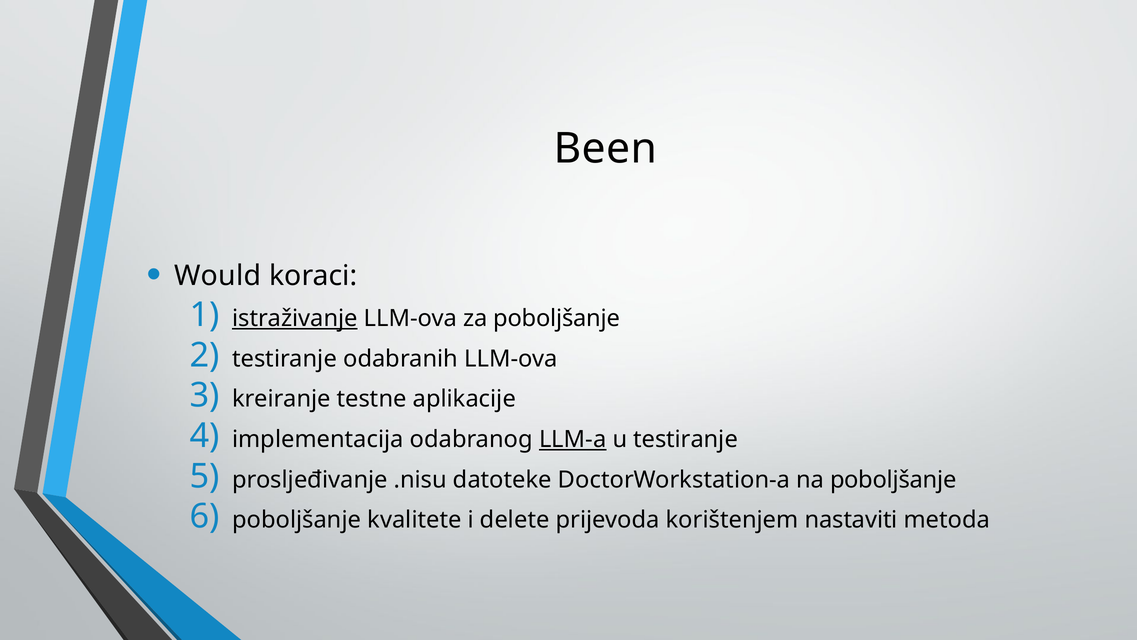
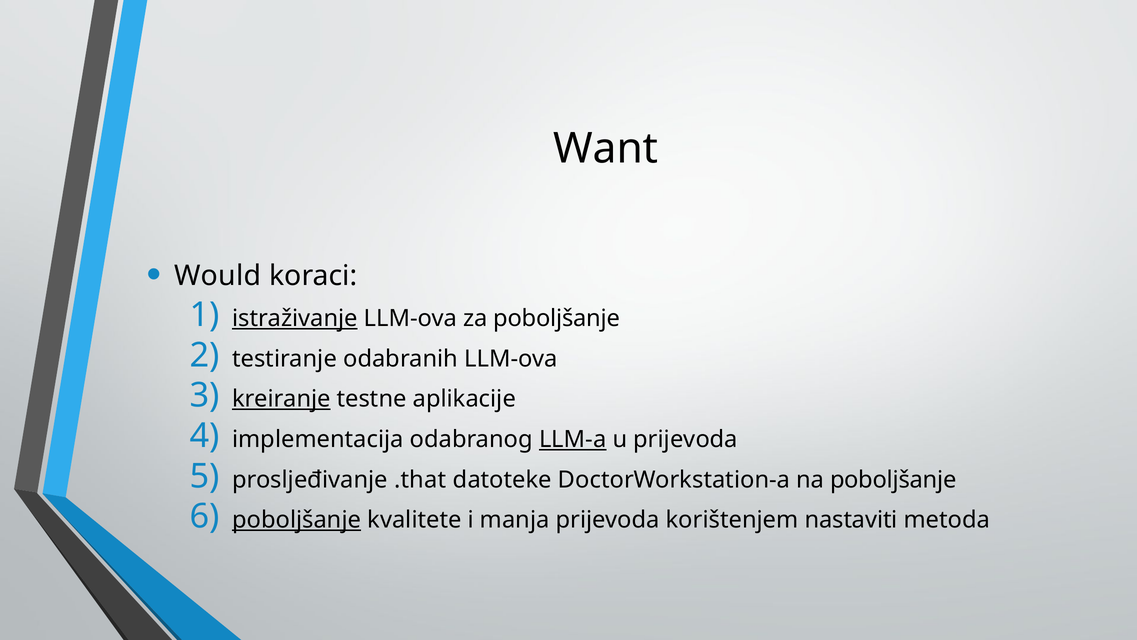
Been: Been -> Want (606, 149)
kreiranje underline: none -> present (281, 399)
u testiranje: testiranje -> prijevoda (686, 439)
.nisu: .nisu -> .that (420, 479)
poboljšanje underline: none -> present (297, 520)
delete: delete -> manja (515, 520)
